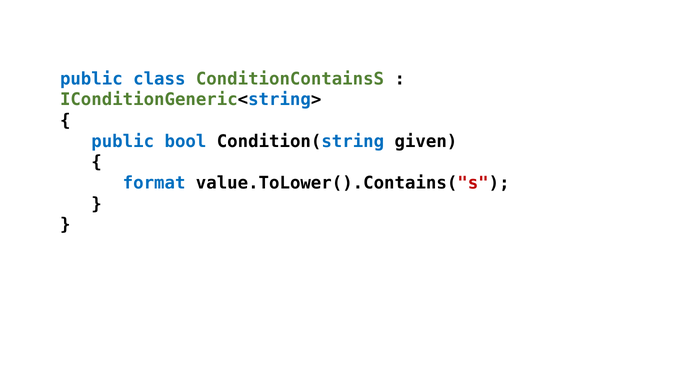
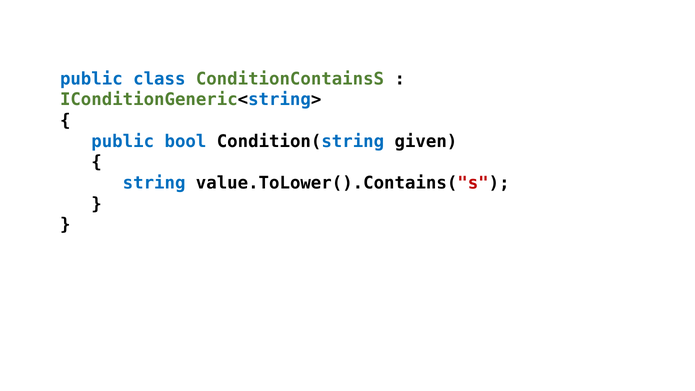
format: format -> string (154, 183)
